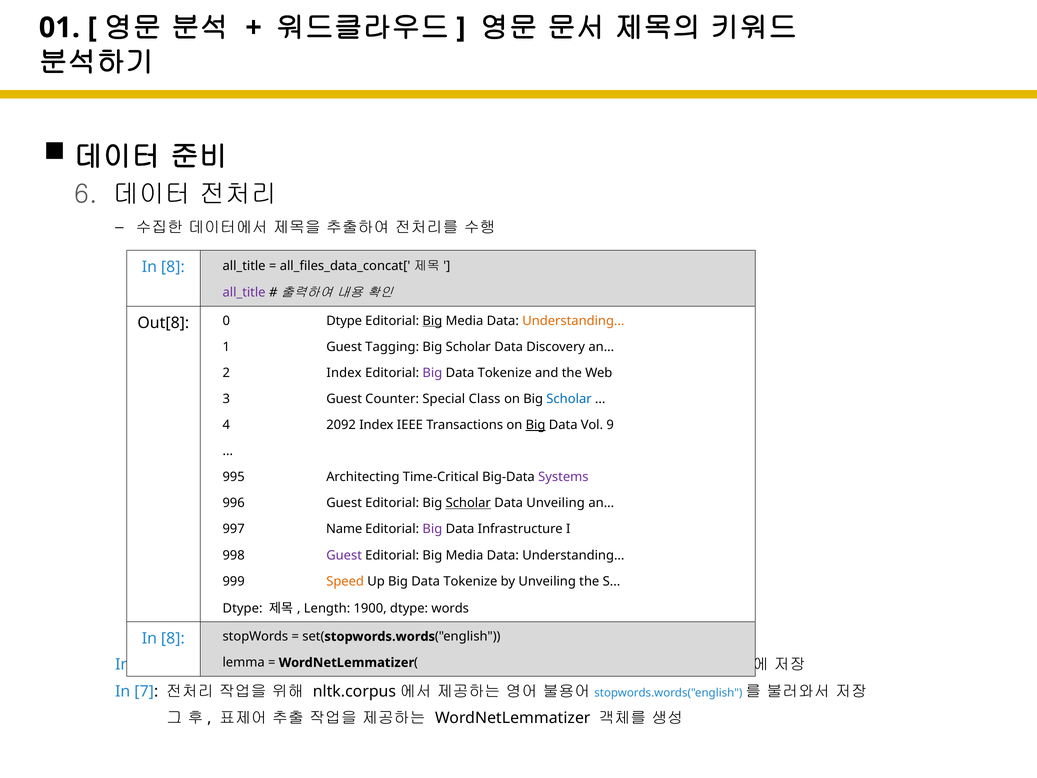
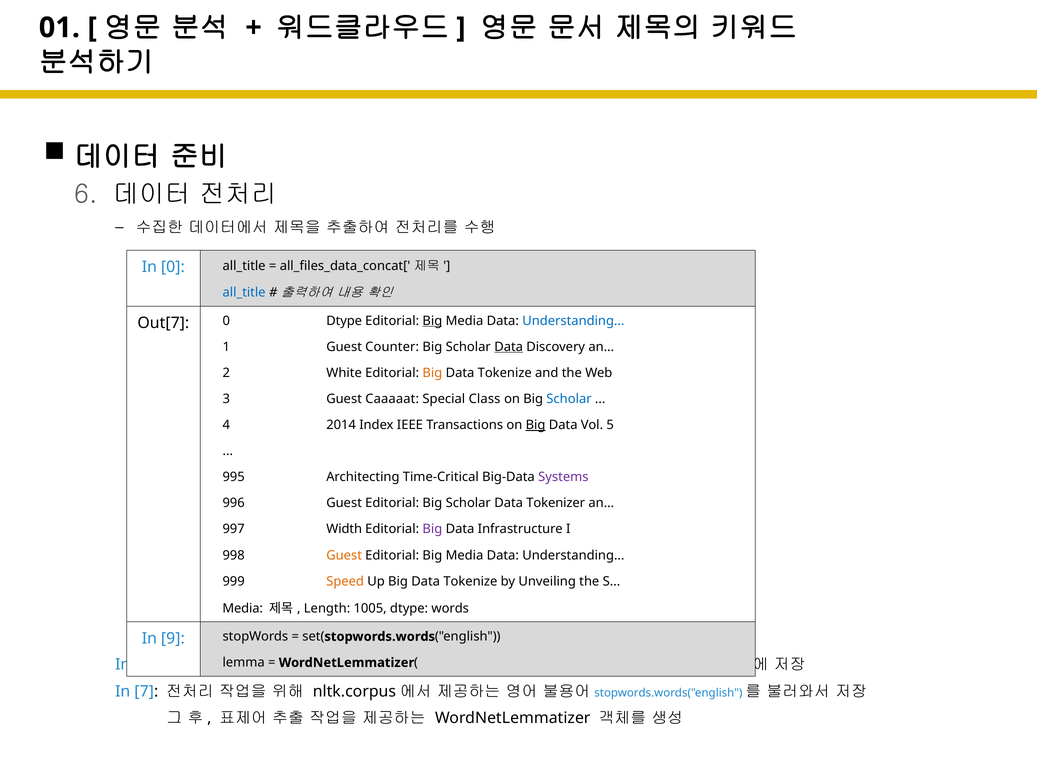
8: 8 -> 0 (173, 267)
all_title colour: purple -> blue (244, 293)
Out[8: Out[8 -> Out[7 (163, 323)
Understanding colour: orange -> blue (573, 321)
Tagging: Tagging -> Counter (392, 347)
Data underline: none -> present (509, 347)
2 Index: Index -> White (344, 373)
Big colour: purple -> orange (432, 373)
Counter: Counter -> Caaaaat (392, 399)
2092: 2092 -> 2014 (341, 425)
9: 9 -> 5 (610, 425)
Scholar underline: present -> none (468, 503)
Data Unveiling: Unveiling -> Tokenizer (556, 503)
Name: Name -> Width (344, 529)
Guest colour: purple -> orange (344, 555)
Dtype: Dtype -> Media (243, 608)
1900: 1900 -> 1005 (370, 608)
8: 8 -> 9 (173, 639)
